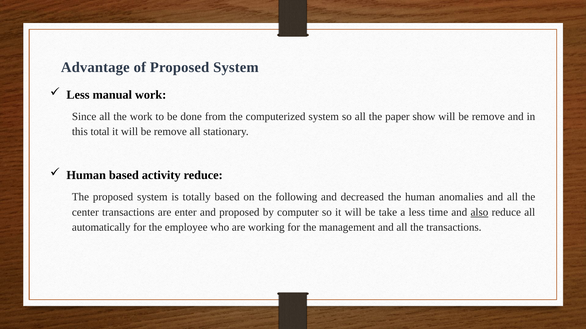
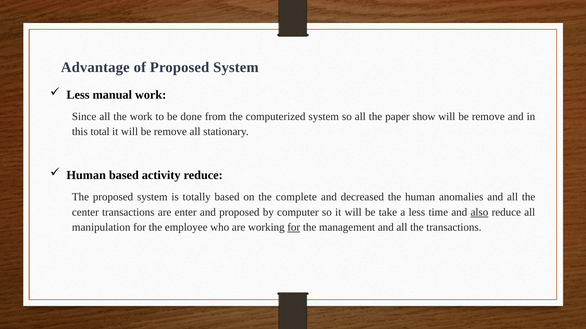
following: following -> complete (296, 197)
automatically: automatically -> manipulation (101, 228)
for underline: none -> present (294, 228)
